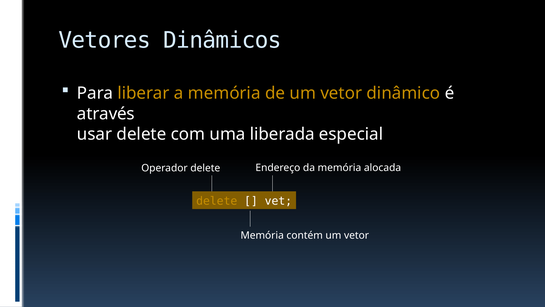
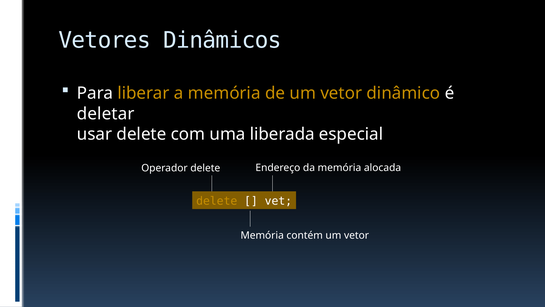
através: através -> deletar (106, 114)
